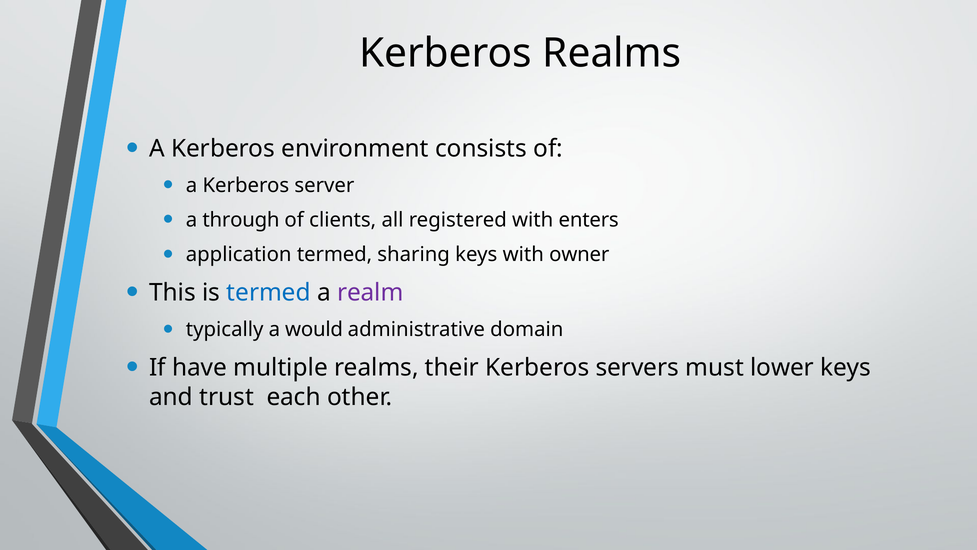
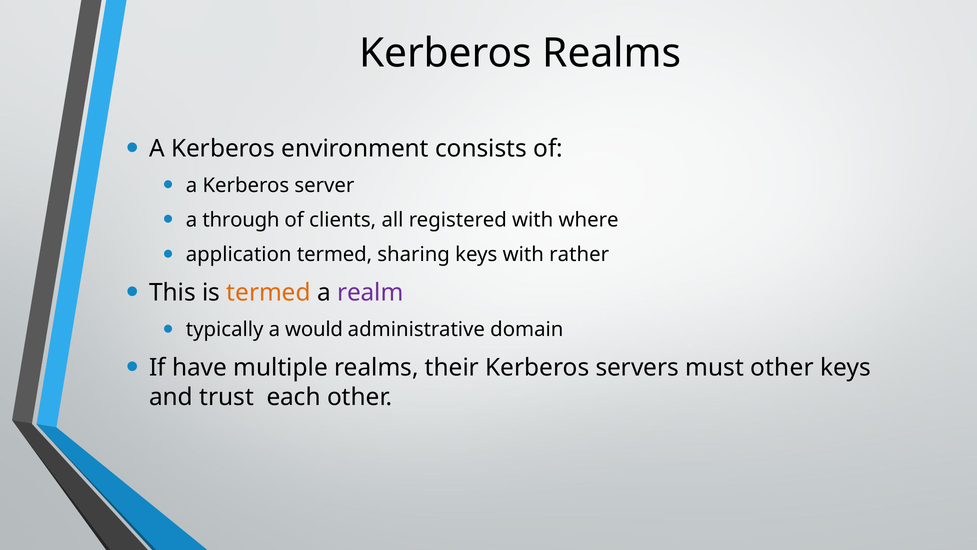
enters: enters -> where (589, 220)
owner: owner -> rather (579, 255)
termed colour: blue -> orange (269, 293)
must lower: lower -> other (782, 368)
